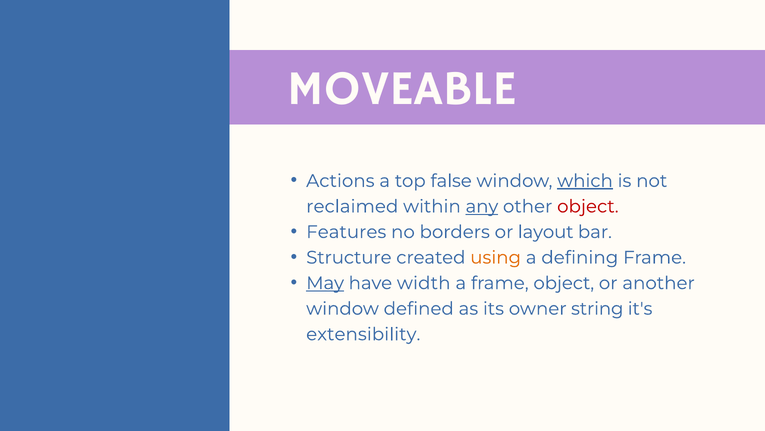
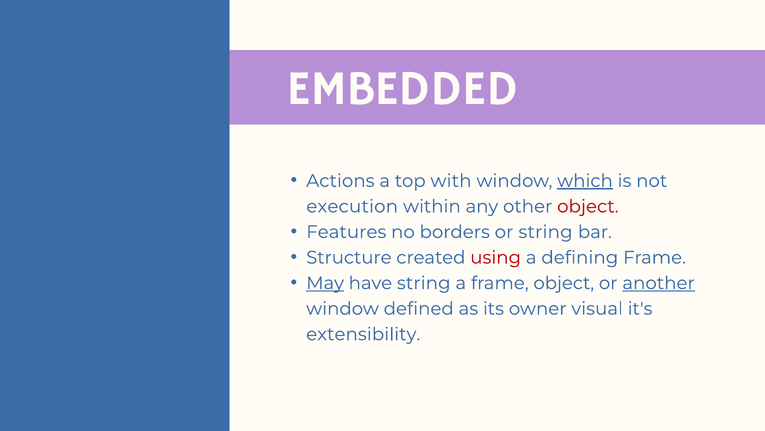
MOVEABLE: MOVEABLE -> EMBEDDED (403, 88)
false: false -> with (451, 181)
reclaimed: reclaimed -> execution (352, 206)
any underline: present -> none (482, 206)
or layout: layout -> string (546, 232)
using colour: orange -> red (496, 257)
have width: width -> string (424, 283)
another underline: none -> present (659, 283)
string: string -> visual (597, 308)
